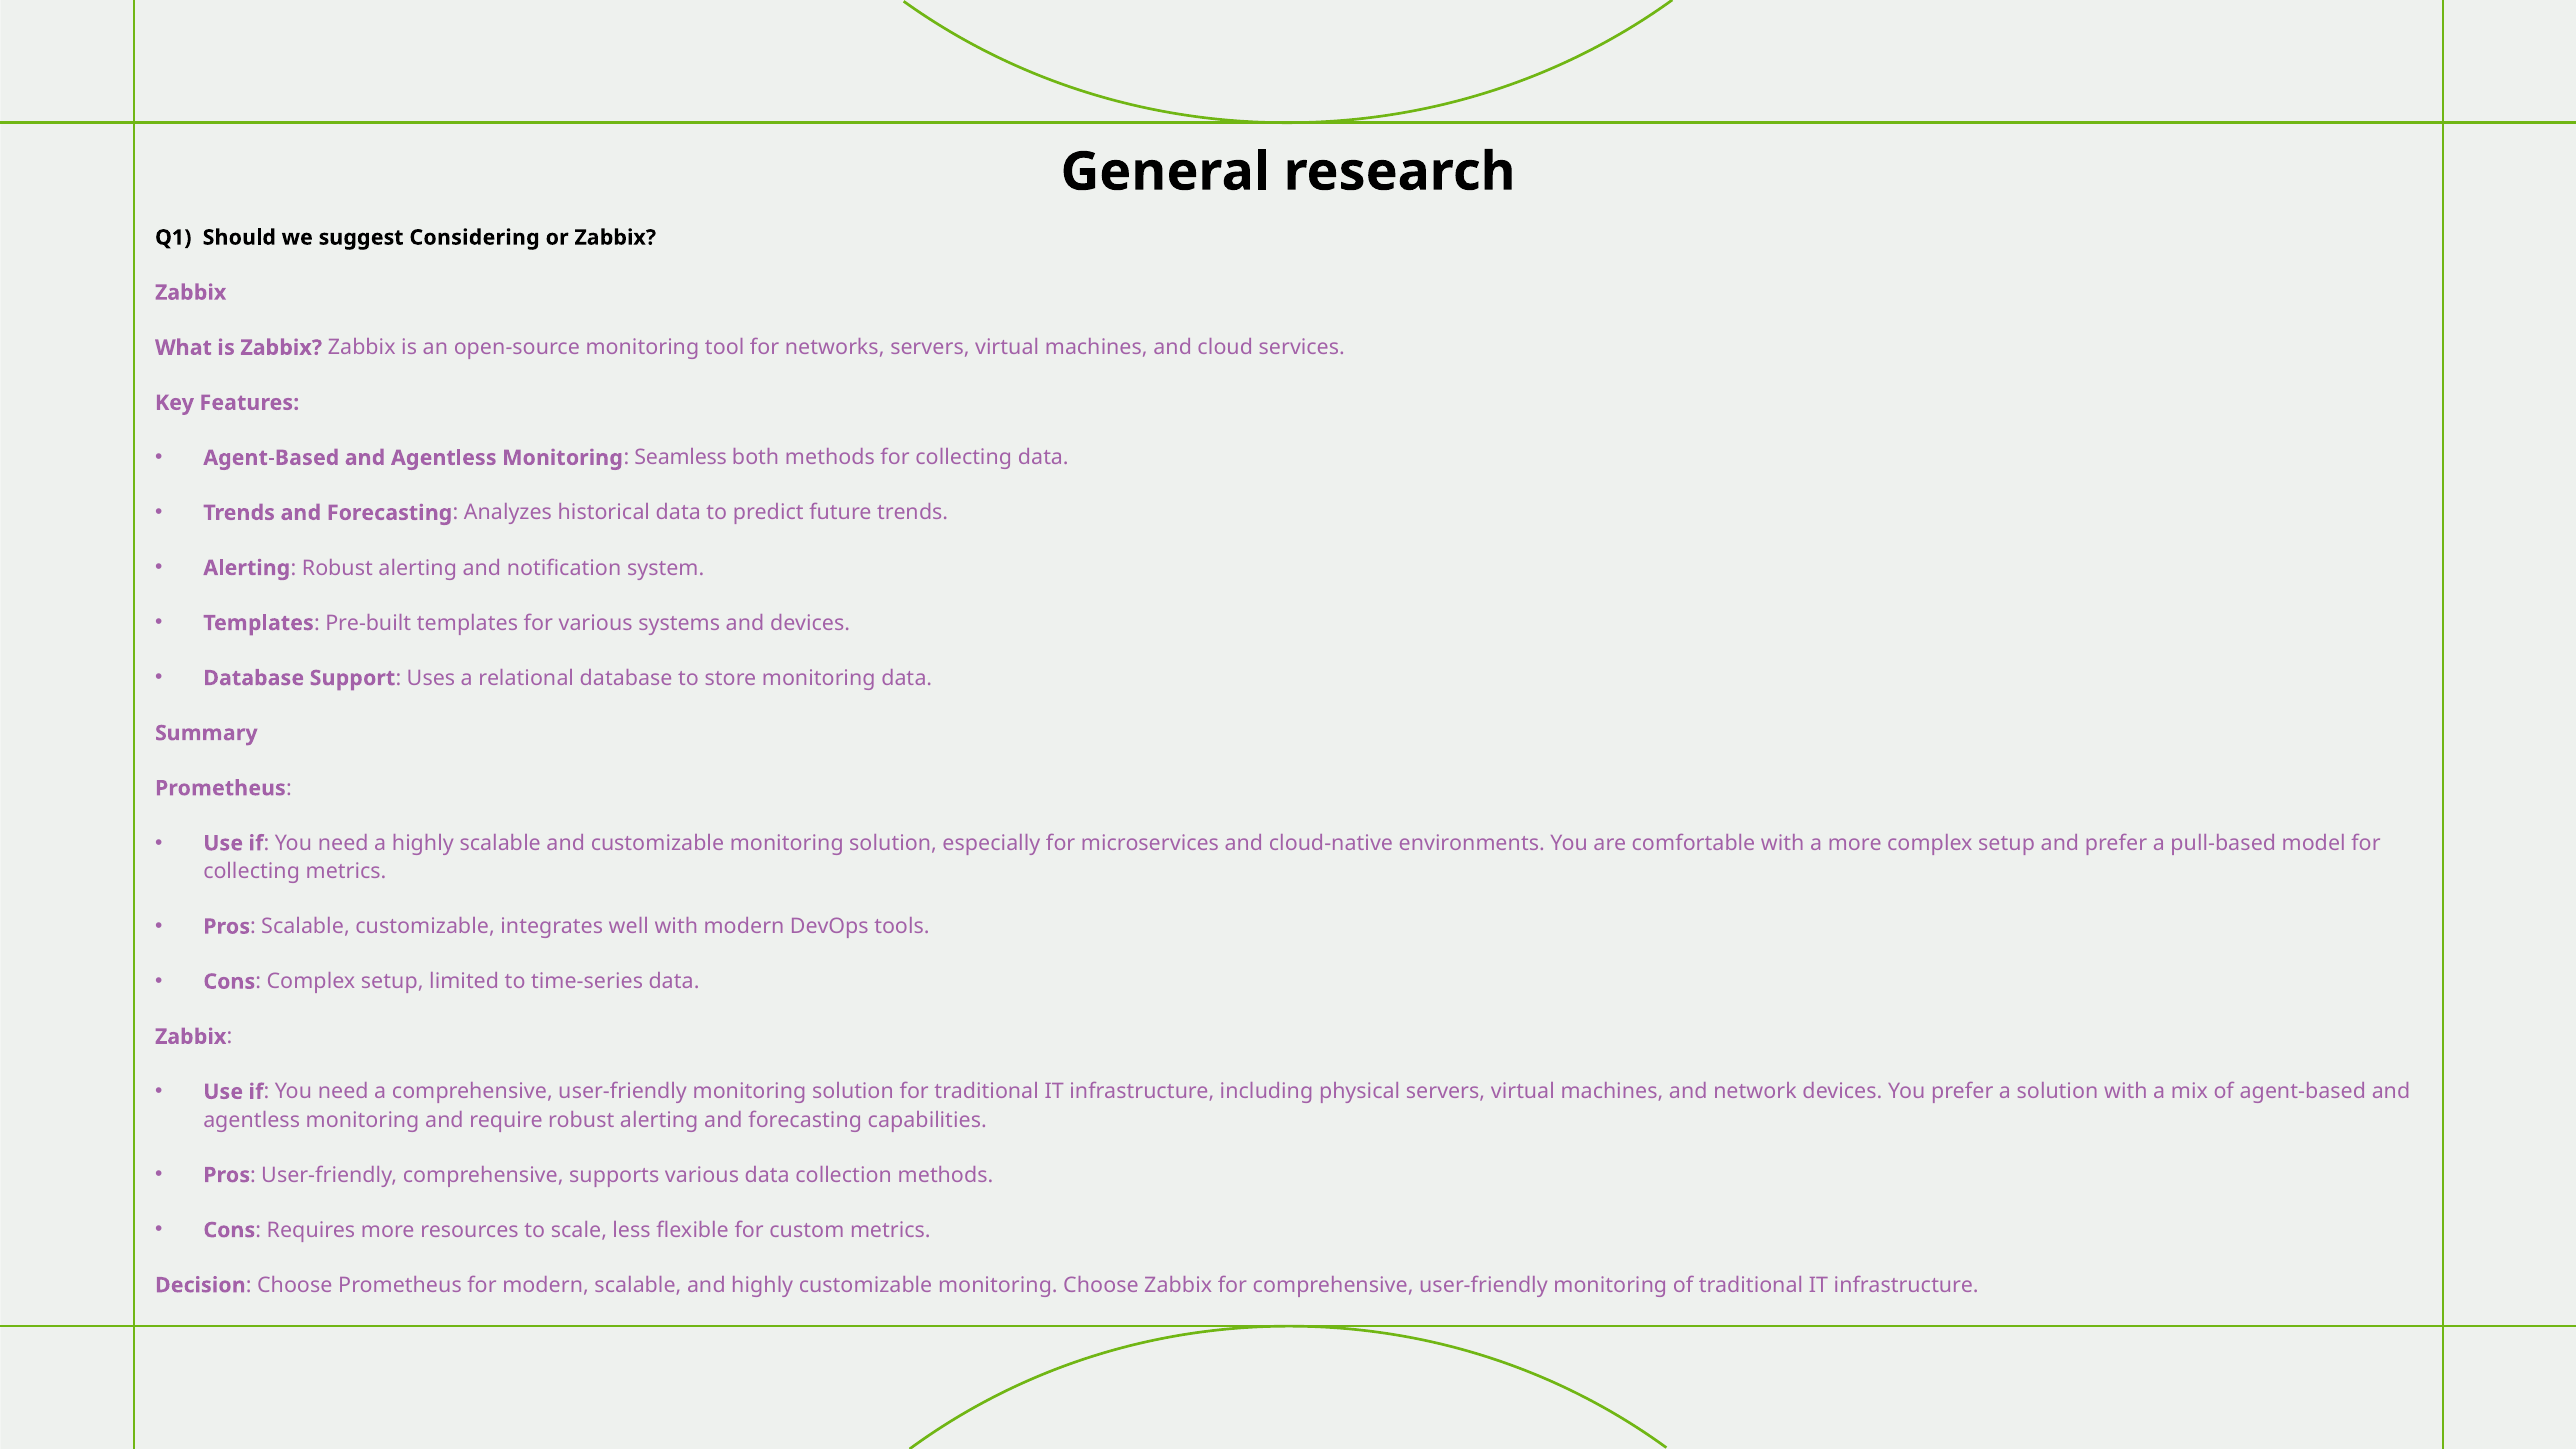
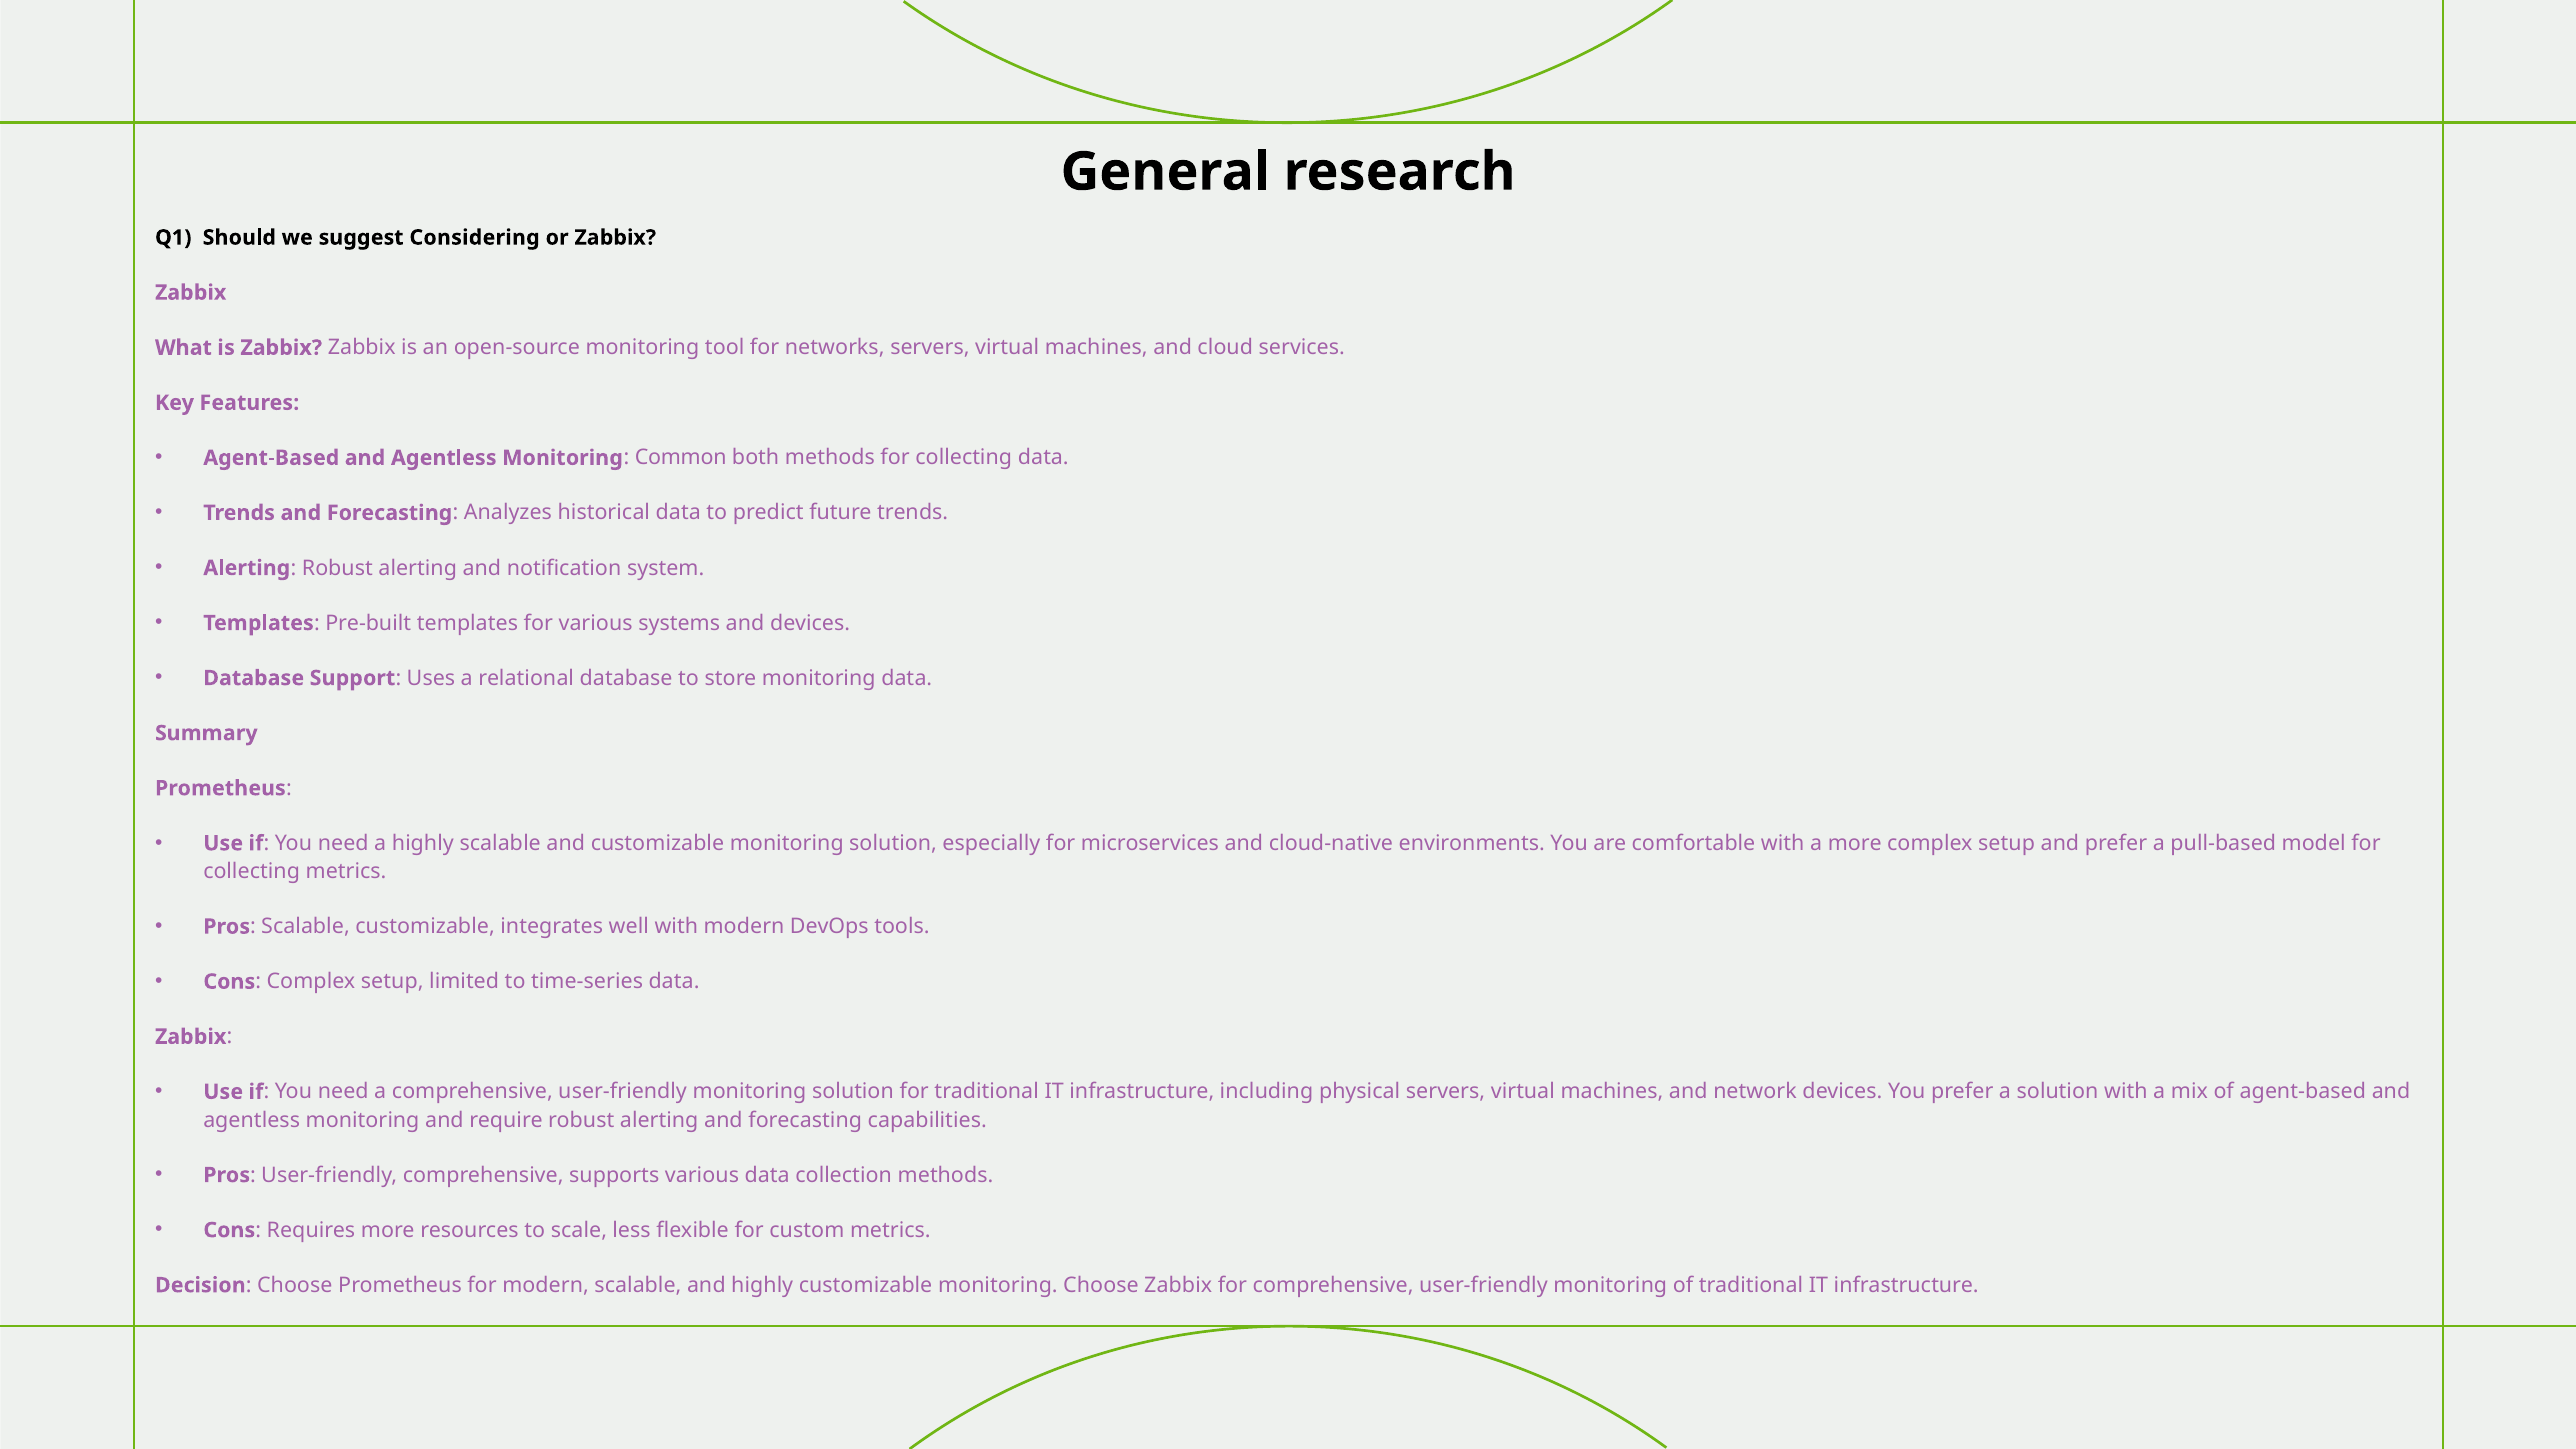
Seamless: Seamless -> Common (681, 458)
